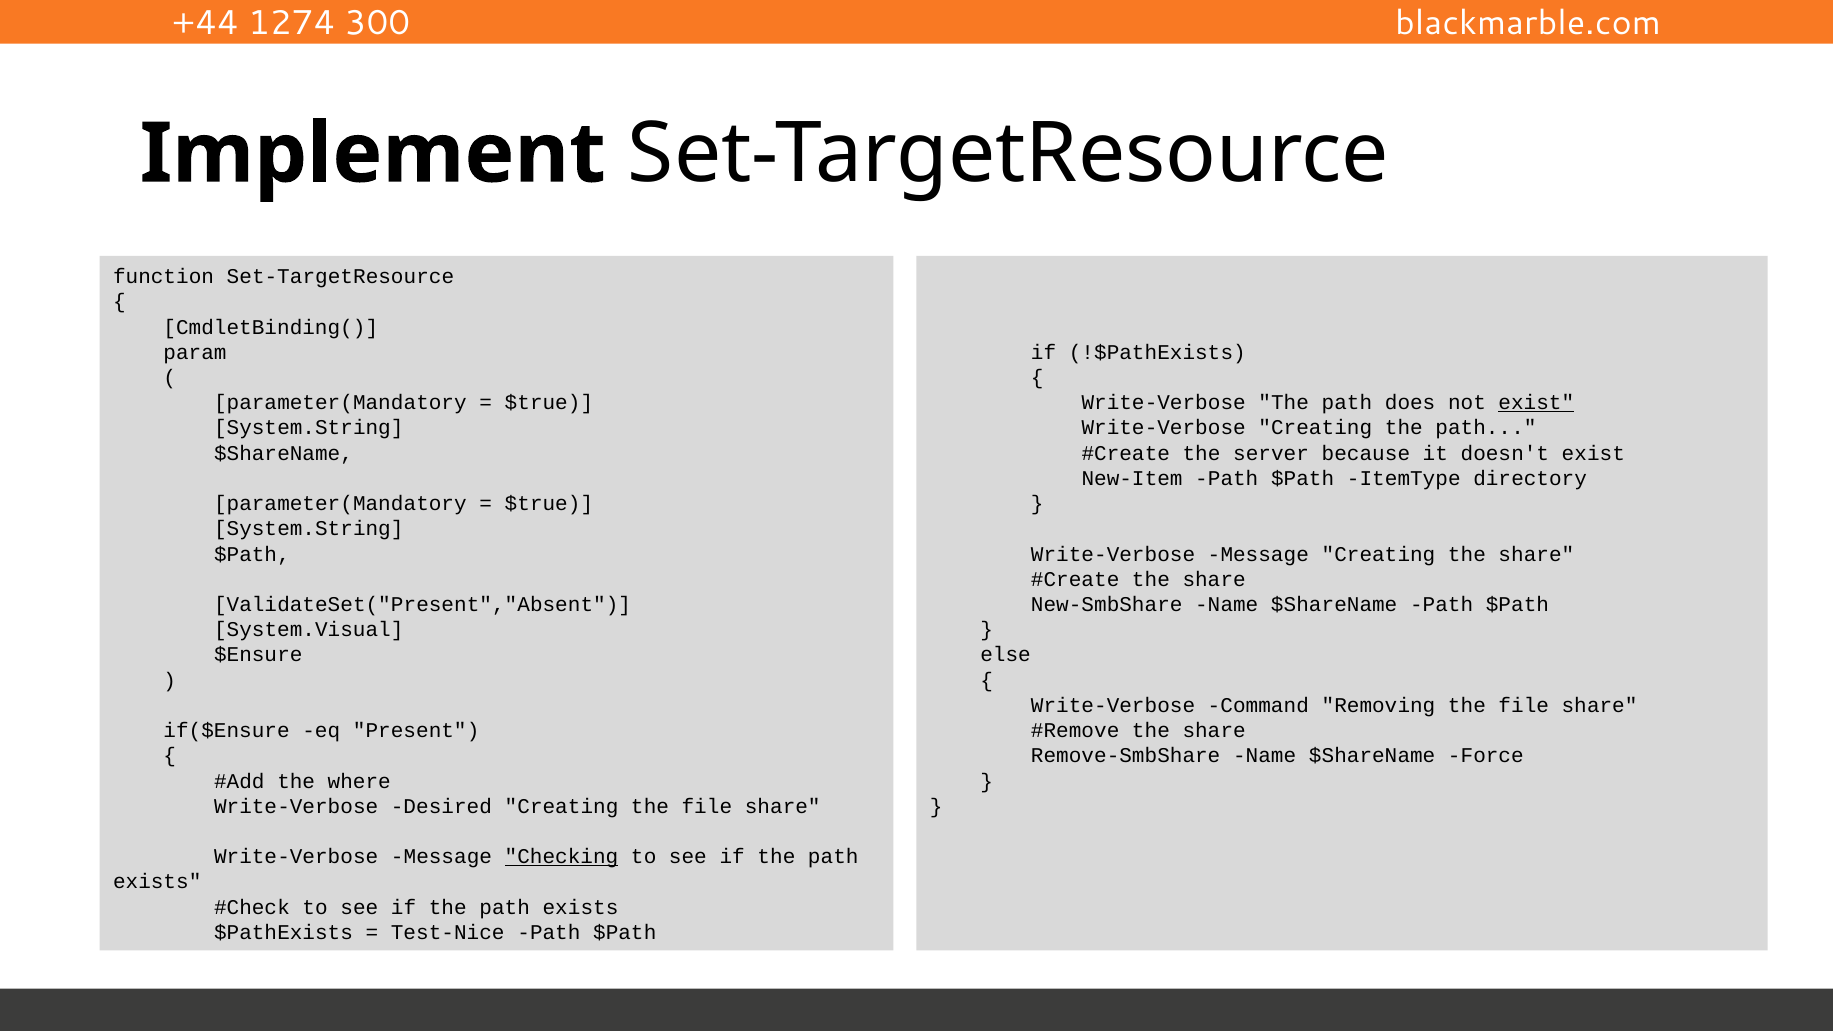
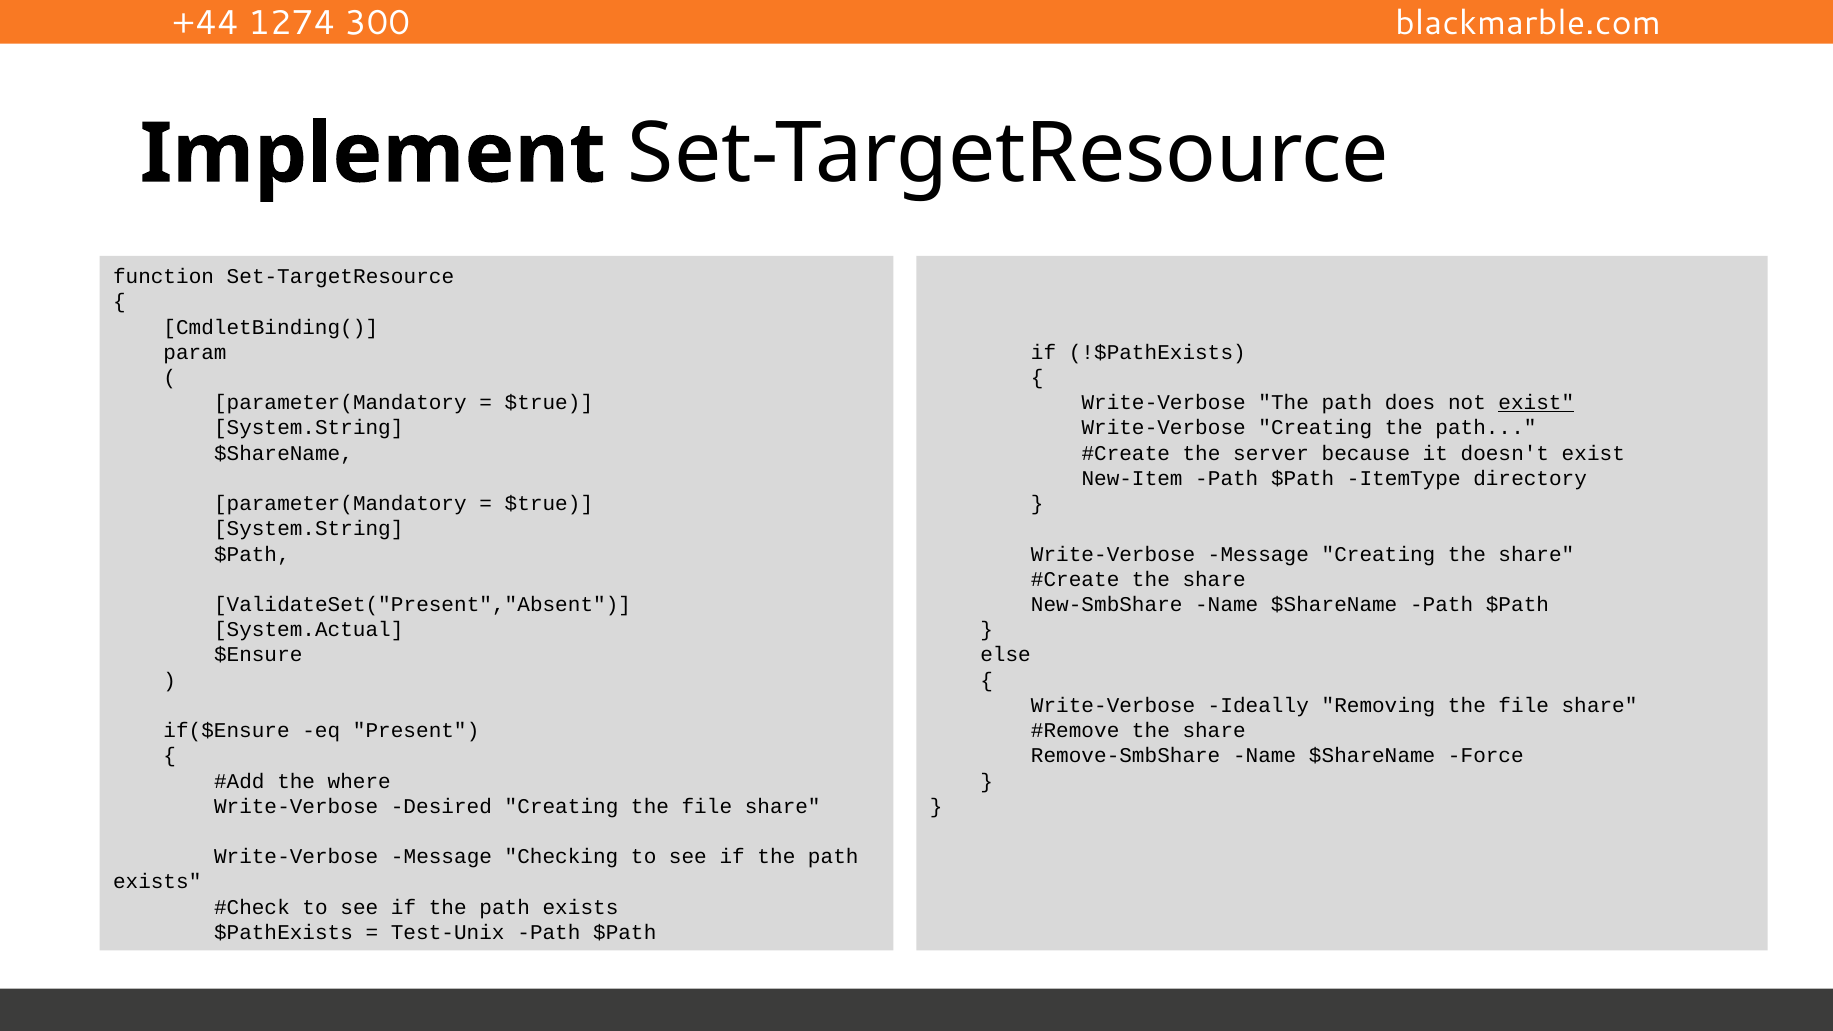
System.Visual: System.Visual -> System.Actual (309, 630)
Command: Command -> Ideally (1258, 705)
Checking underline: present -> none (561, 857)
Test-Nice: Test-Nice -> Test-Unix (448, 932)
